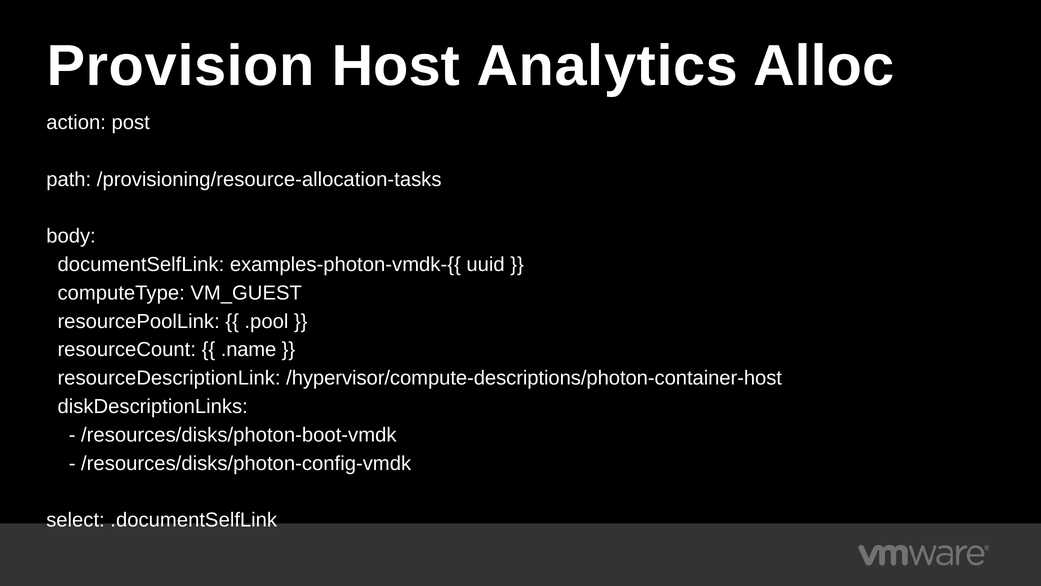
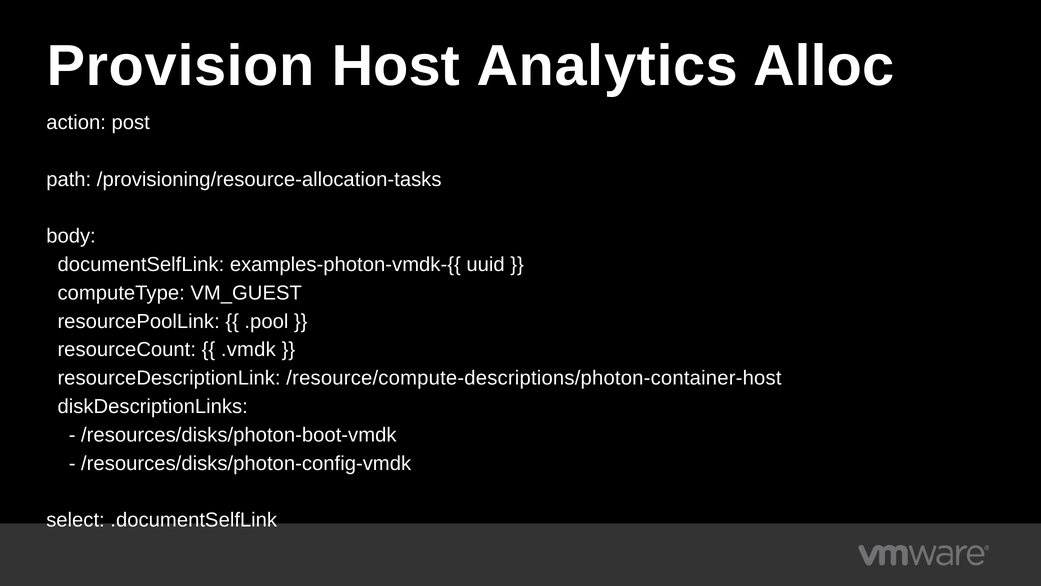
.name: .name -> .vmdk (248, 350)
/hypervisor/compute-descriptions/photon-container-host: /hypervisor/compute-descriptions/photon-container-host -> /resource/compute-descriptions/photon-container-host (534, 378)
